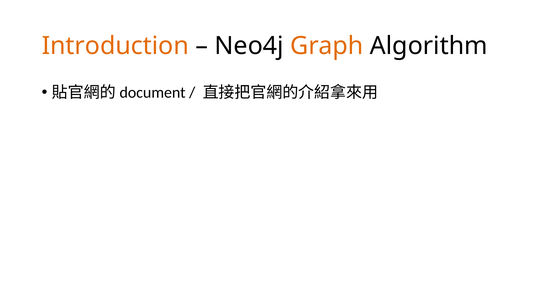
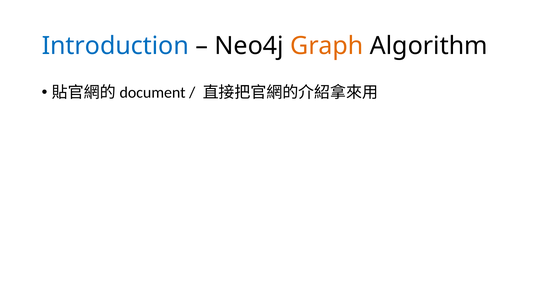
Introduction colour: orange -> blue (115, 46)
